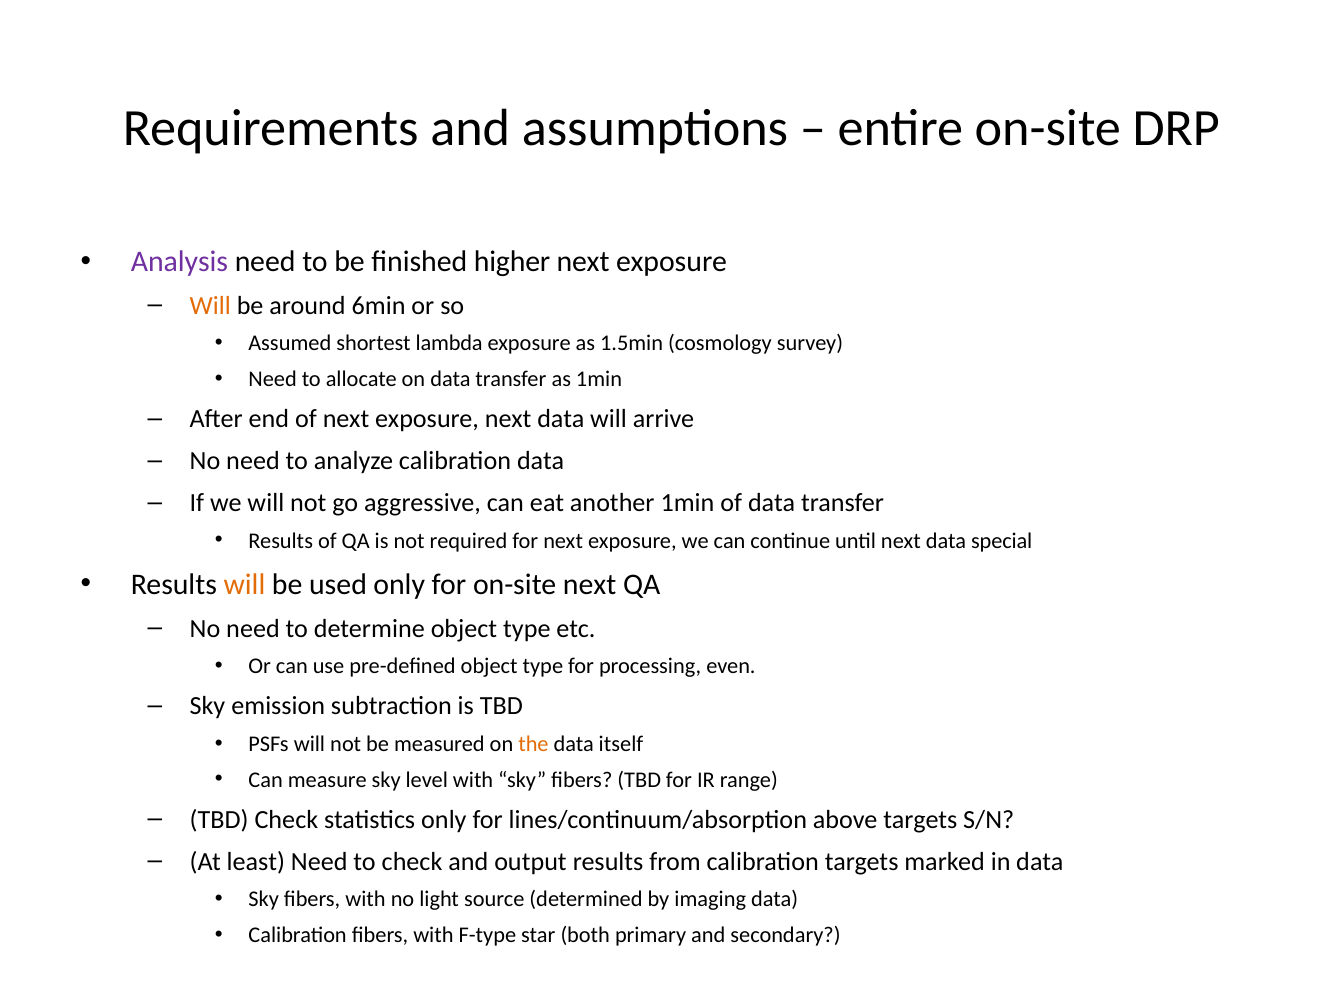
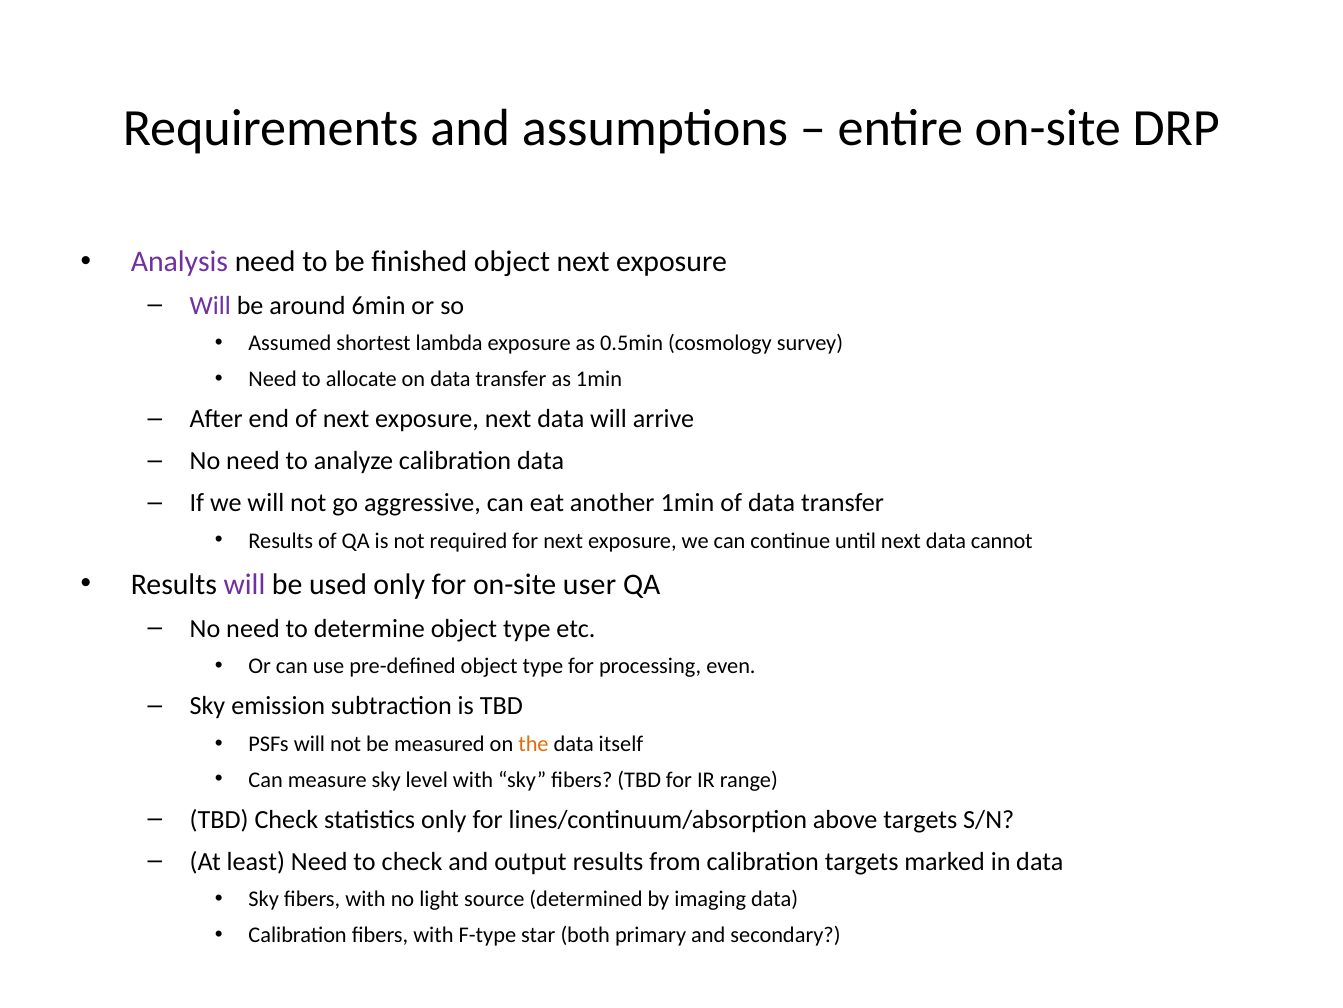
finished higher: higher -> object (512, 262)
Will colour: orange -> purple (210, 306)
1.5min: 1.5min -> 0.5min (632, 343)
special: special -> cannot (1002, 540)
will colour: orange -> purple (245, 584)
on-site next: next -> user (590, 584)
